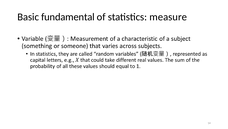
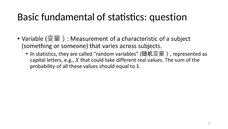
measure: measure -> question (168, 17)
